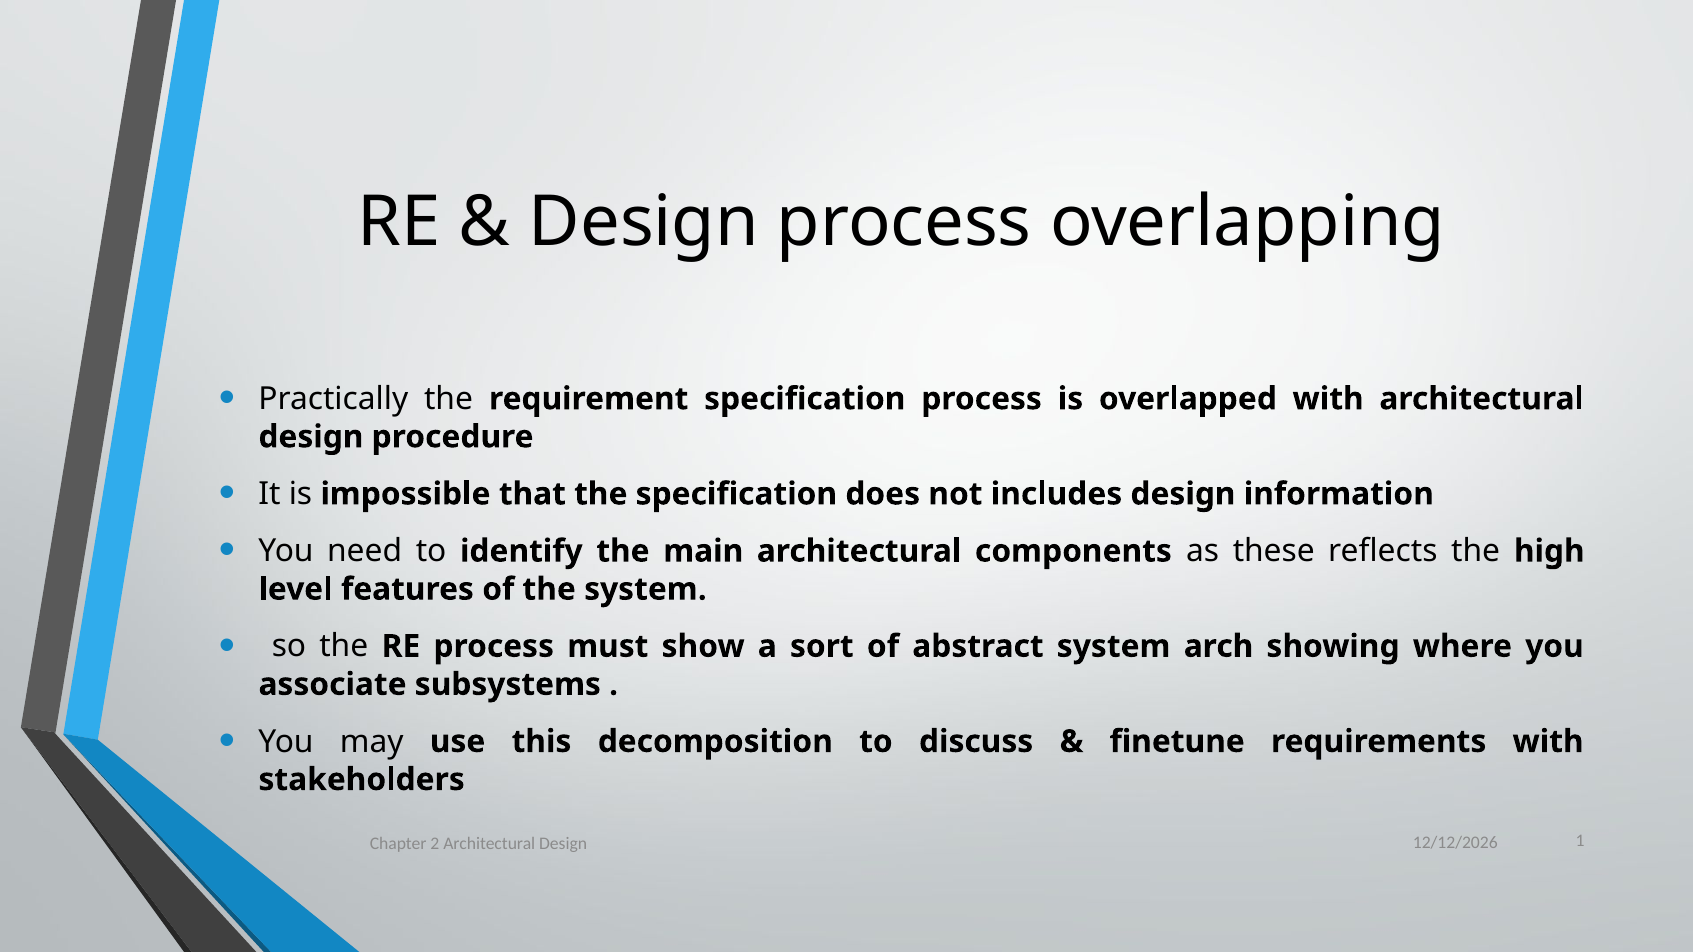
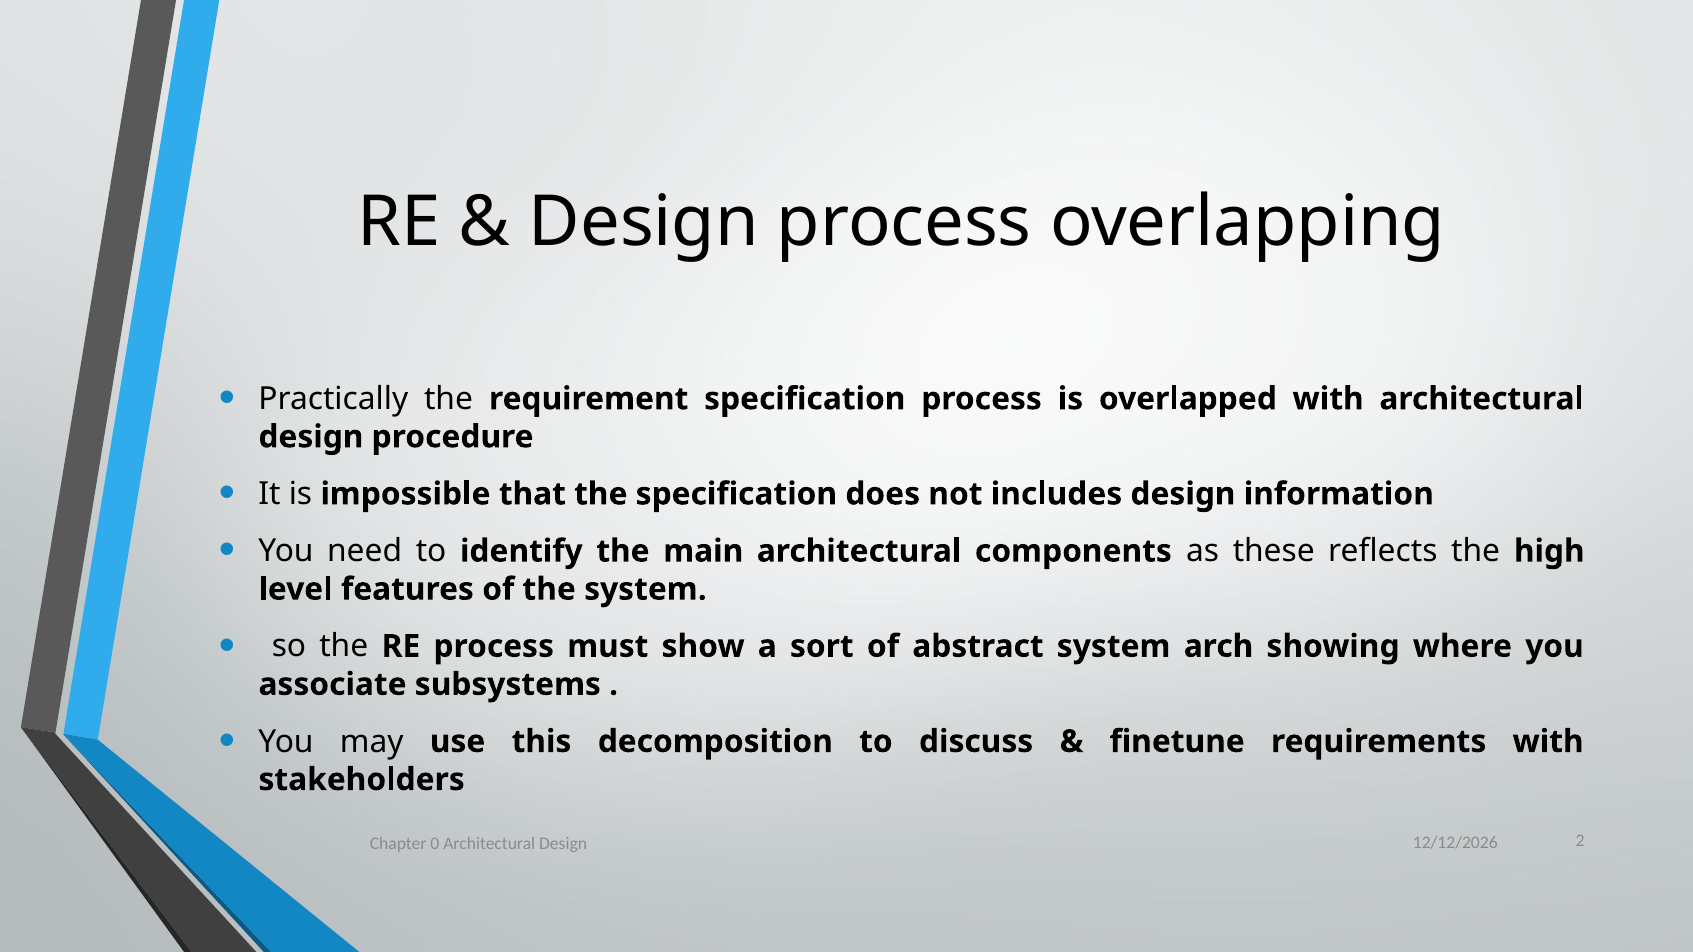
2: 2 -> 0 (435, 843)
1: 1 -> 2 (1580, 841)
